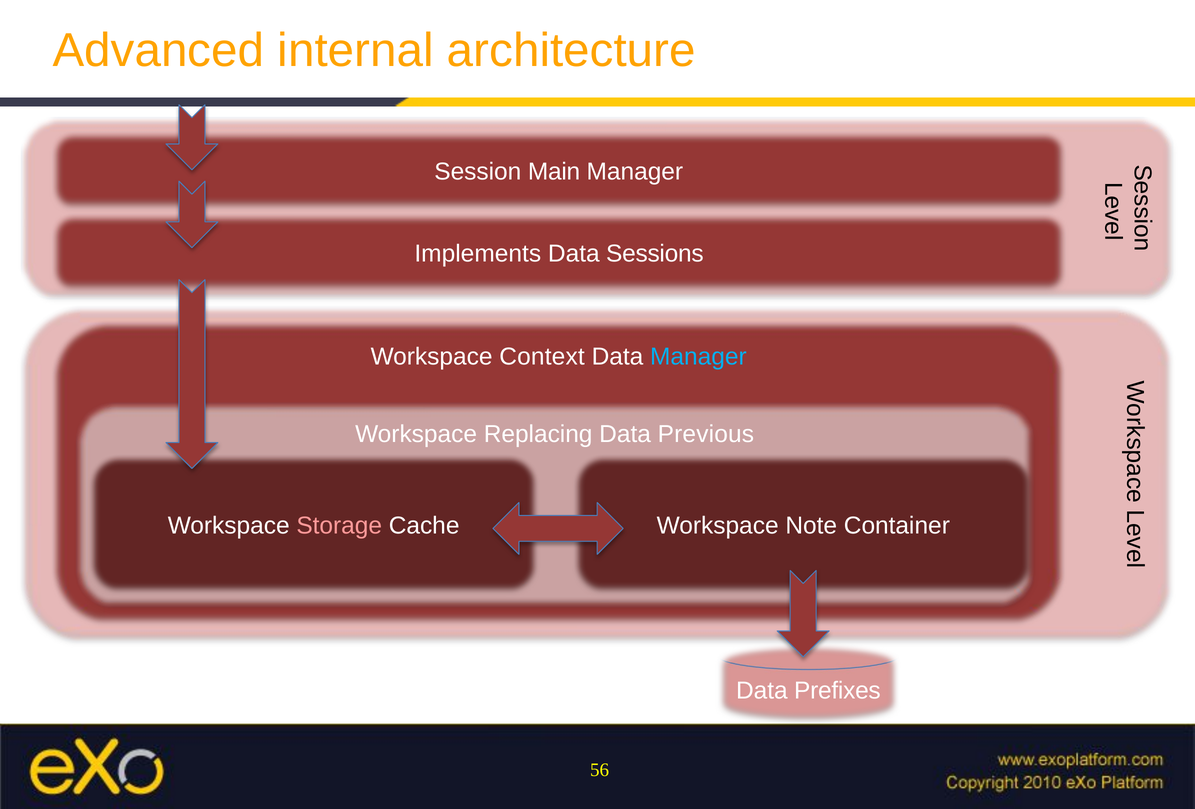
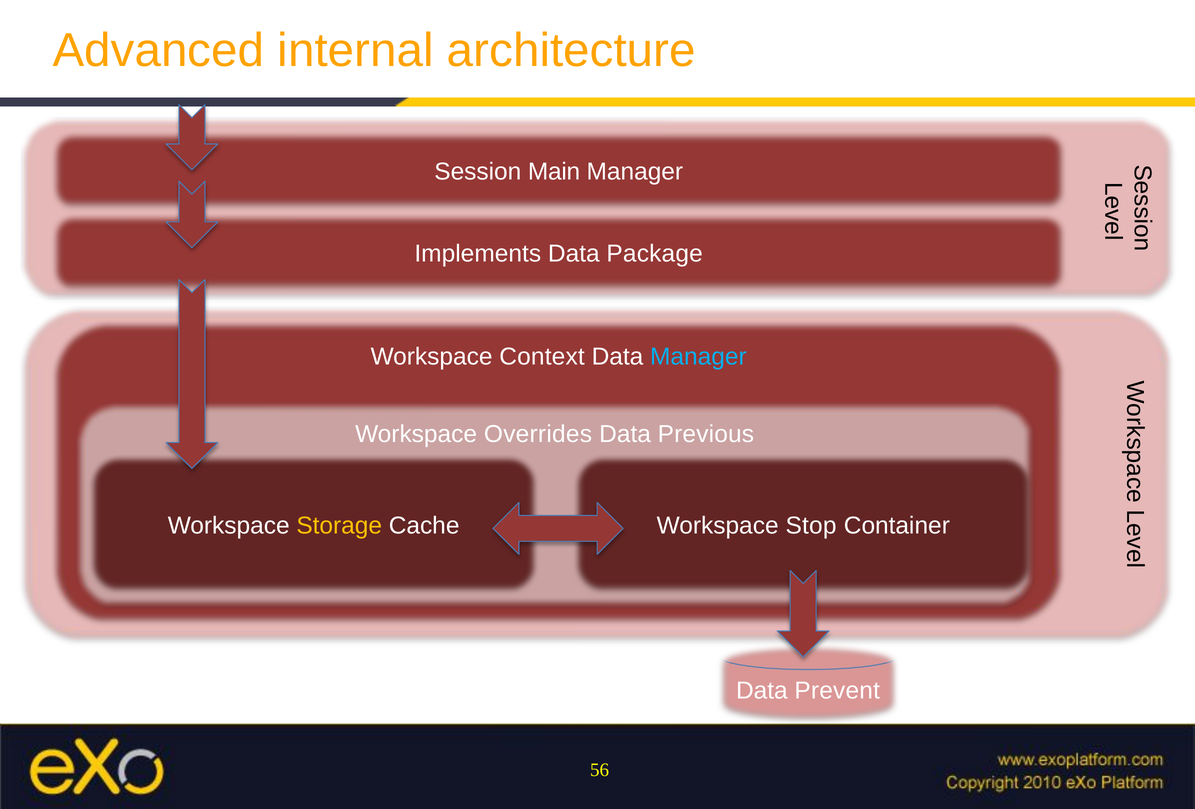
Sessions: Sessions -> Package (655, 254)
Replacing: Replacing -> Overrides (538, 434)
Storage colour: pink -> yellow (339, 526)
Note: Note -> Stop (811, 526)
Prefixes: Prefixes -> Prevent (837, 691)
